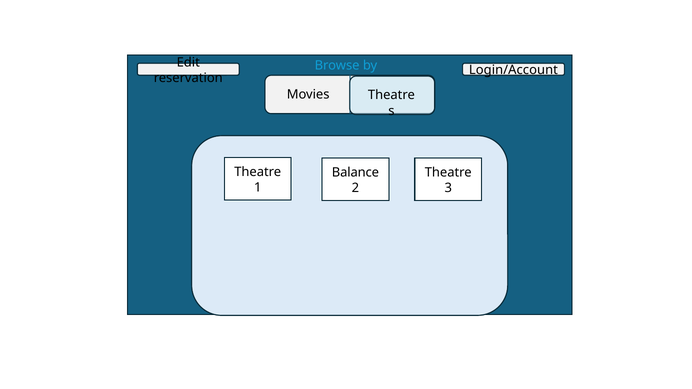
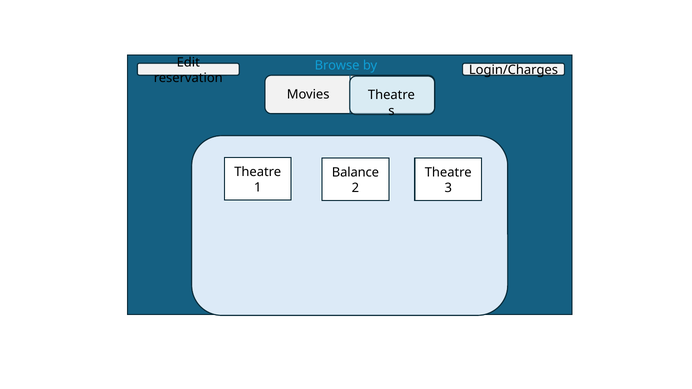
Login/Account: Login/Account -> Login/Charges (513, 70)
